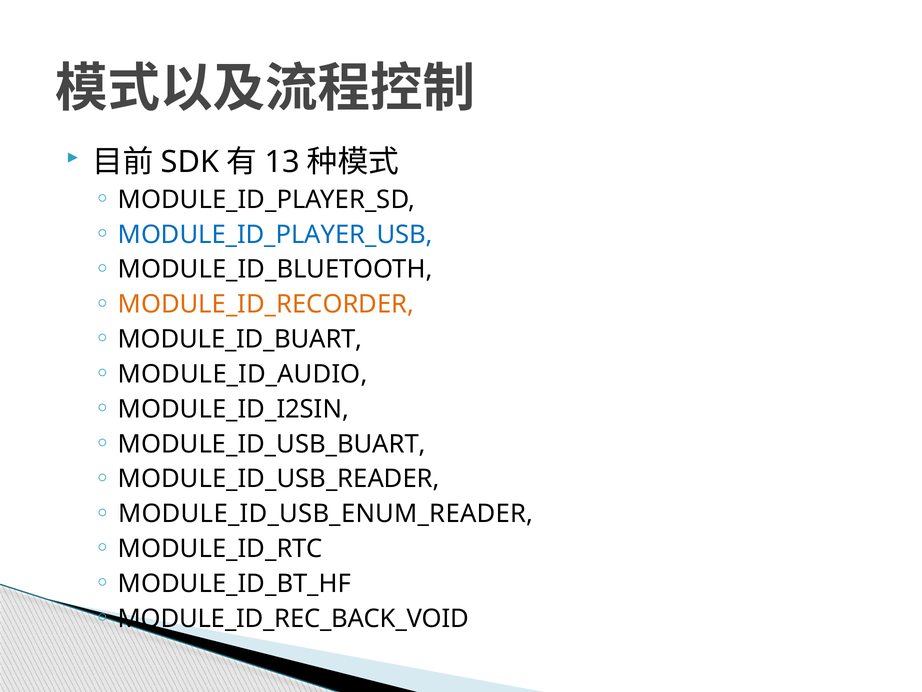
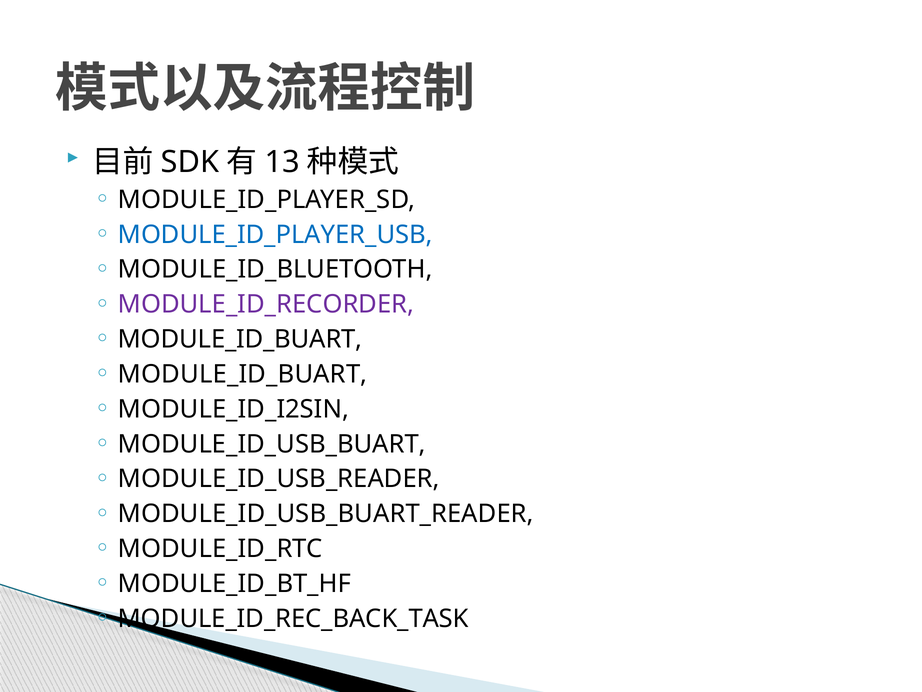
MODULE_ID_RECORDER colour: orange -> purple (266, 304)
MODULE_ID_AUDIO: MODULE_ID_AUDIO -> MODULE_ID_BUART (243, 374)
MODULE_ID_USB_ENUM_READER: MODULE_ID_USB_ENUM_READER -> MODULE_ID_USB_BUART_READER (326, 514)
MODULE_ID_REC_BACK_VOID: MODULE_ID_REC_BACK_VOID -> MODULE_ID_REC_BACK_TASK (293, 618)
